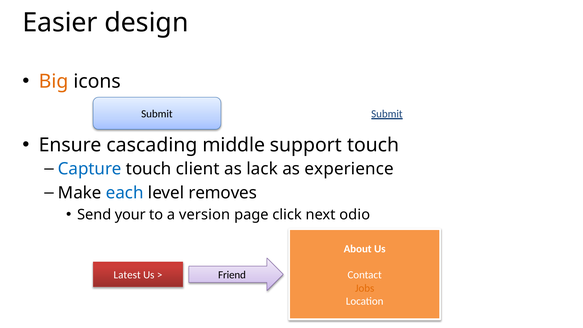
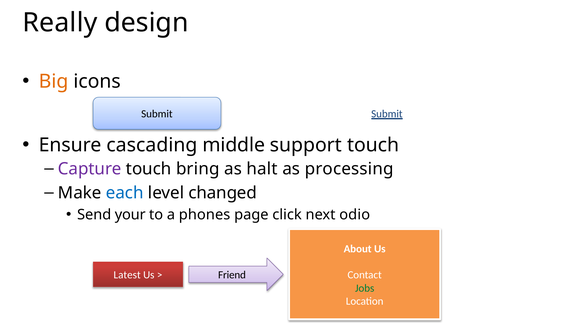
Easier: Easier -> Really (60, 23)
Capture colour: blue -> purple (90, 169)
client: client -> bring (198, 169)
lack: lack -> halt (262, 169)
experience: experience -> processing (349, 169)
removes: removes -> changed (223, 193)
version: version -> phones (205, 215)
Jobs colour: orange -> green (365, 288)
